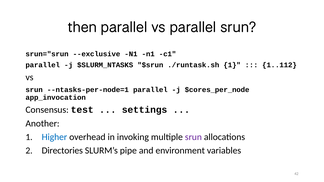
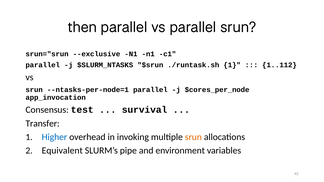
settings: settings -> survival (145, 110)
Another: Another -> Transfer (43, 124)
srun colour: purple -> orange (193, 137)
Directories: Directories -> Equivalent (62, 151)
